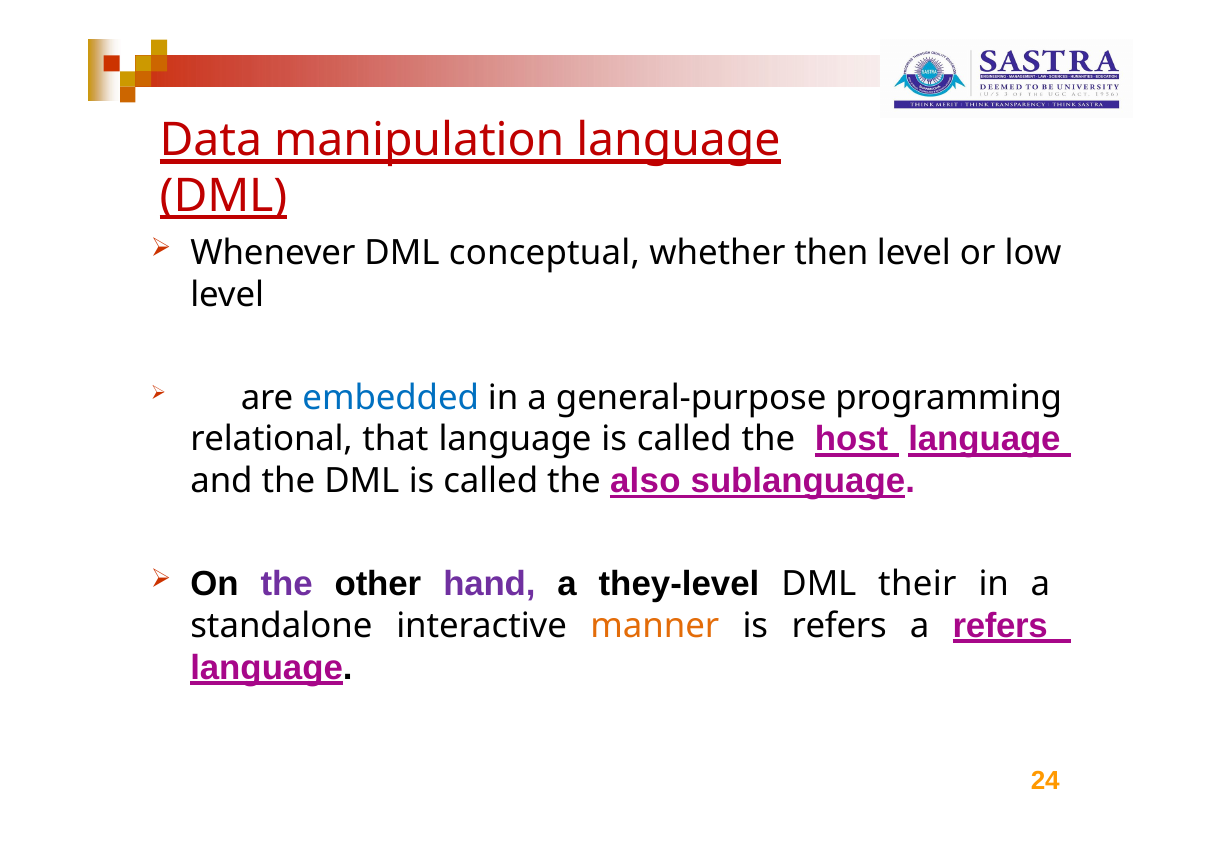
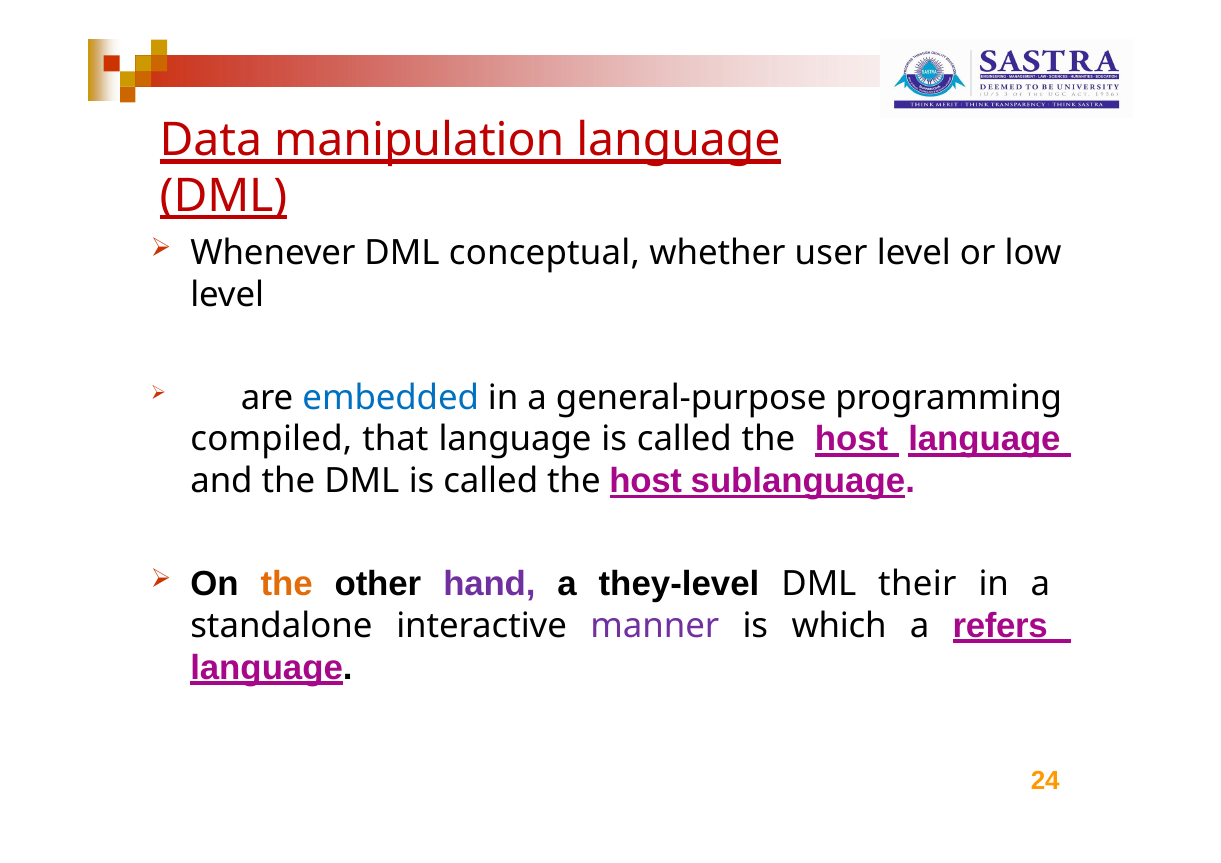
then: then -> user (831, 253)
relational: relational -> compiled (271, 439)
also: also -> host (646, 481)
the colour: purple -> orange (287, 584)
manner colour: orange -> purple (655, 626)
is refers: refers -> which (839, 626)
